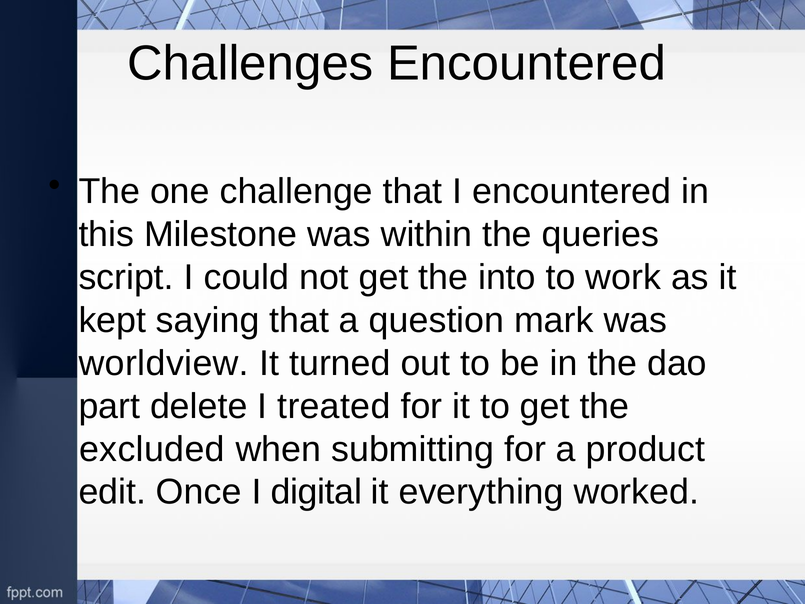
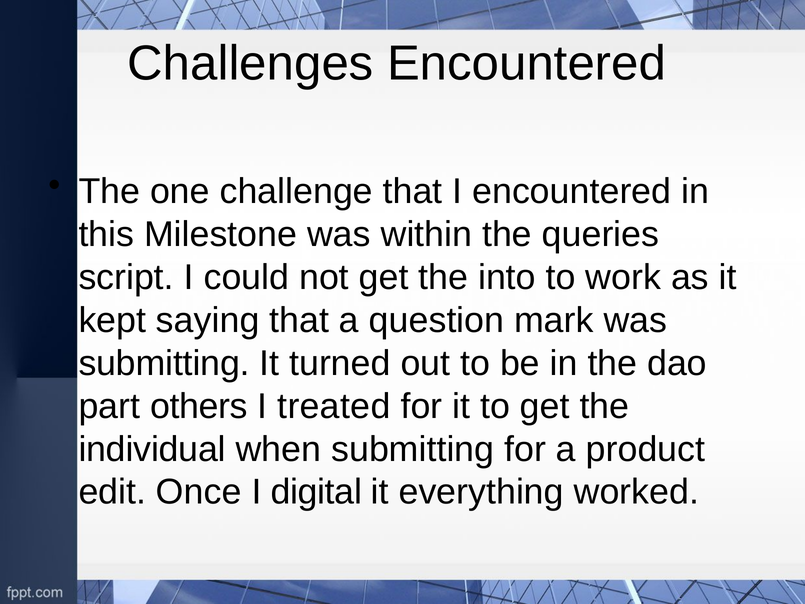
worldview: worldview -> submitting (164, 363)
delete: delete -> others (199, 406)
excluded: excluded -> individual (152, 449)
